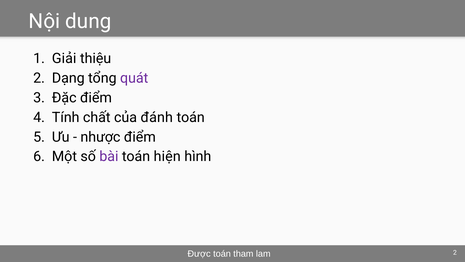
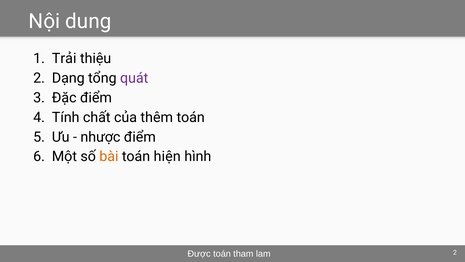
Giải: Giải -> Trải (64, 58)
đánh: đánh -> thêm (157, 117)
bài colour: purple -> orange (109, 156)
